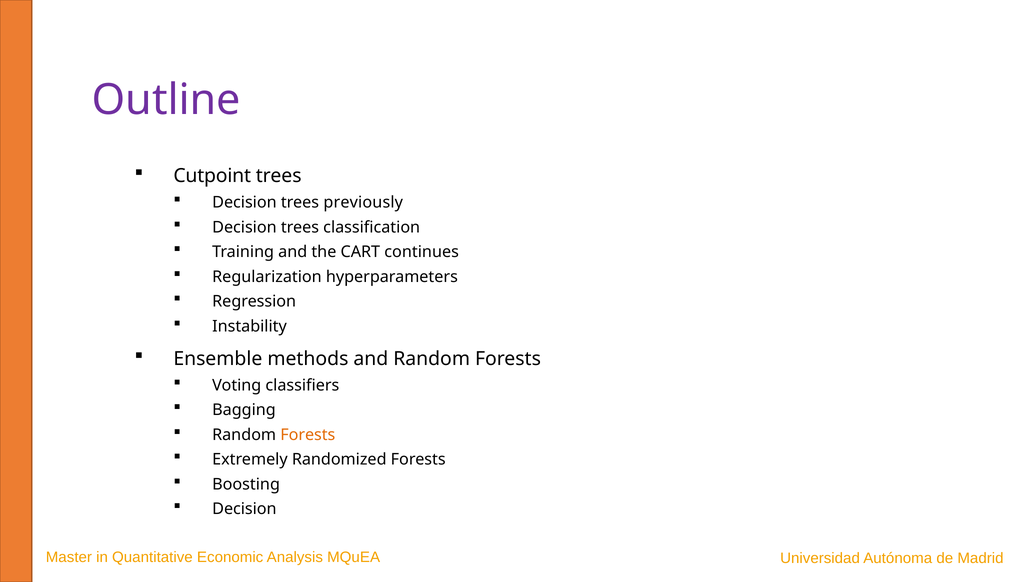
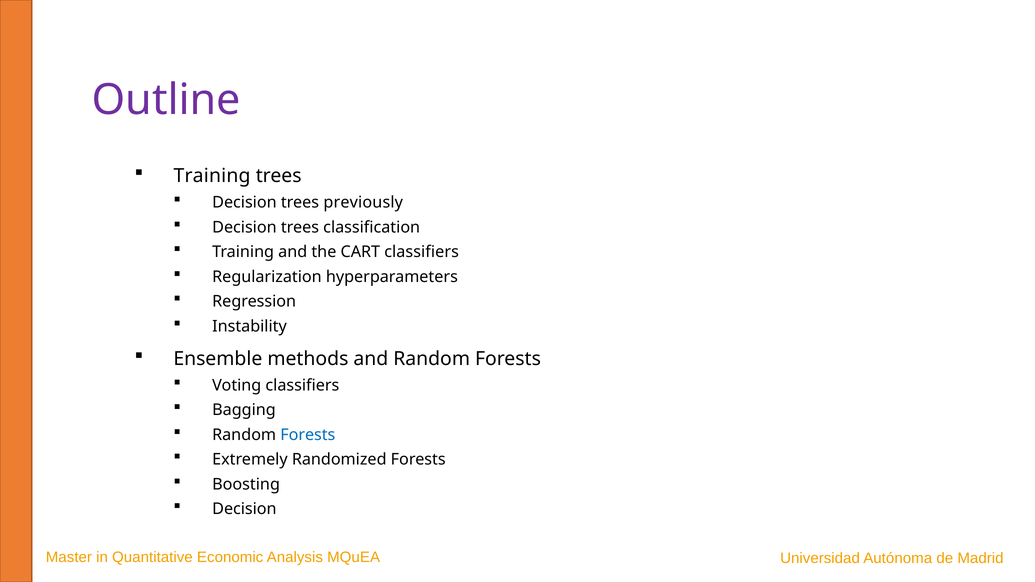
Cutpoint: Cutpoint -> Training (212, 176)
CART continues: continues -> classifiers (422, 252)
Forests colour: orange -> blue (308, 435)
